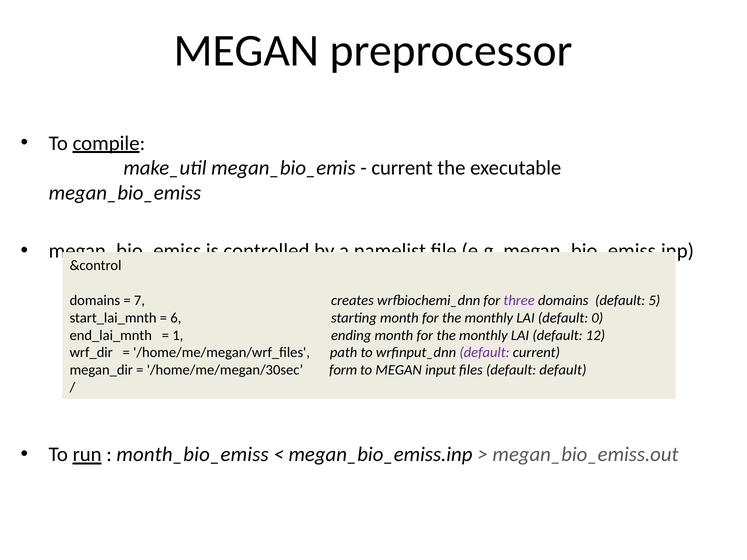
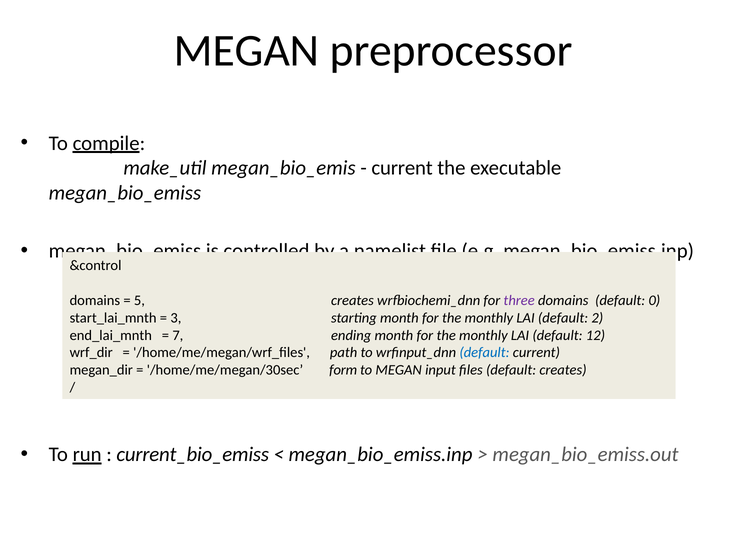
7: 7 -> 5 (139, 301)
5: 5 -> 0 (654, 301)
6: 6 -> 3 (176, 318)
0: 0 -> 2 (597, 318)
1: 1 -> 7 (178, 335)
default colour: purple -> blue (484, 353)
default default: default -> creates (563, 370)
month_bio_emiss: month_bio_emiss -> current_bio_emiss (193, 455)
